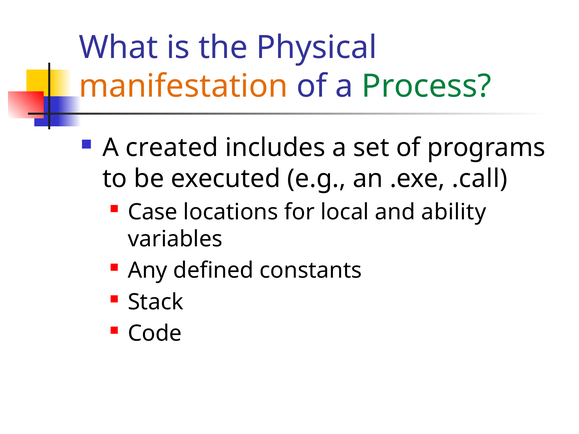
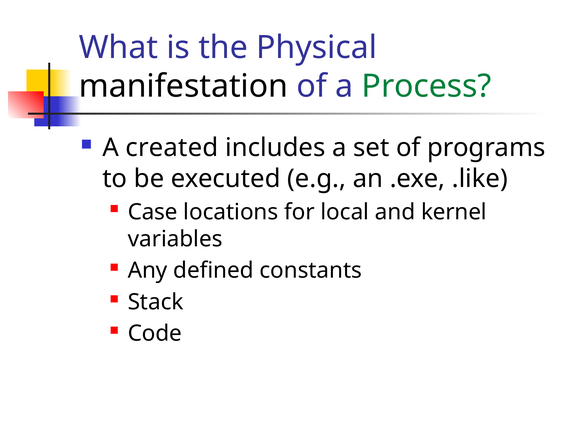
manifestation colour: orange -> black (183, 86)
.call: .call -> .like (480, 179)
ability: ability -> kernel (454, 212)
